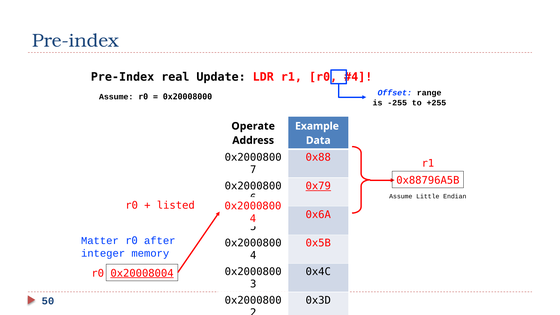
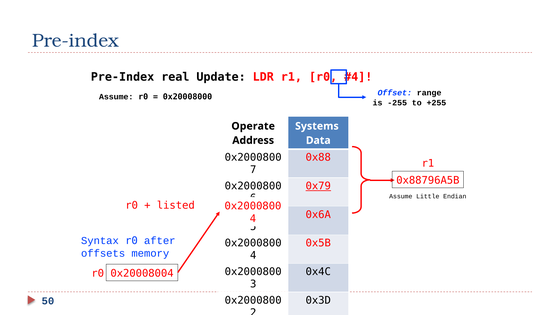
Example: Example -> Systems (317, 126)
Matter: Matter -> Syntax (100, 241)
integer: integer -> offsets (103, 253)
0x20008004 underline: present -> none (142, 273)
